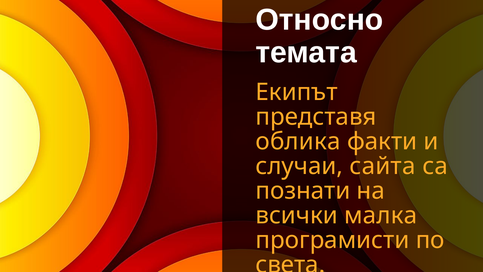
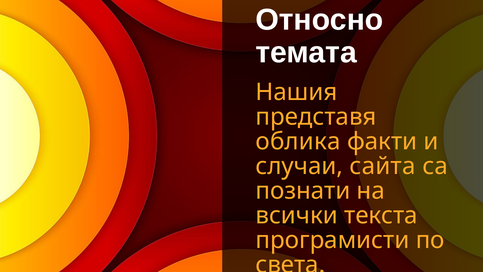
Екипът: Екипът -> Нашия (296, 92)
малка: малка -> текста (381, 215)
